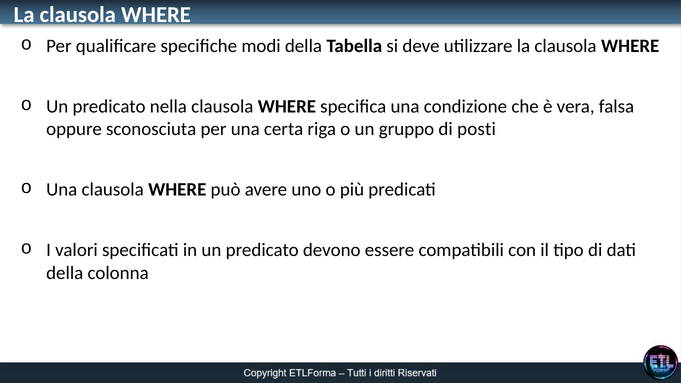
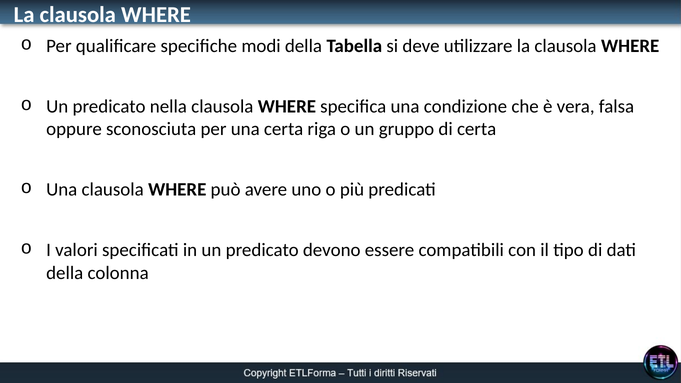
di posti: posti -> certa (477, 129)
